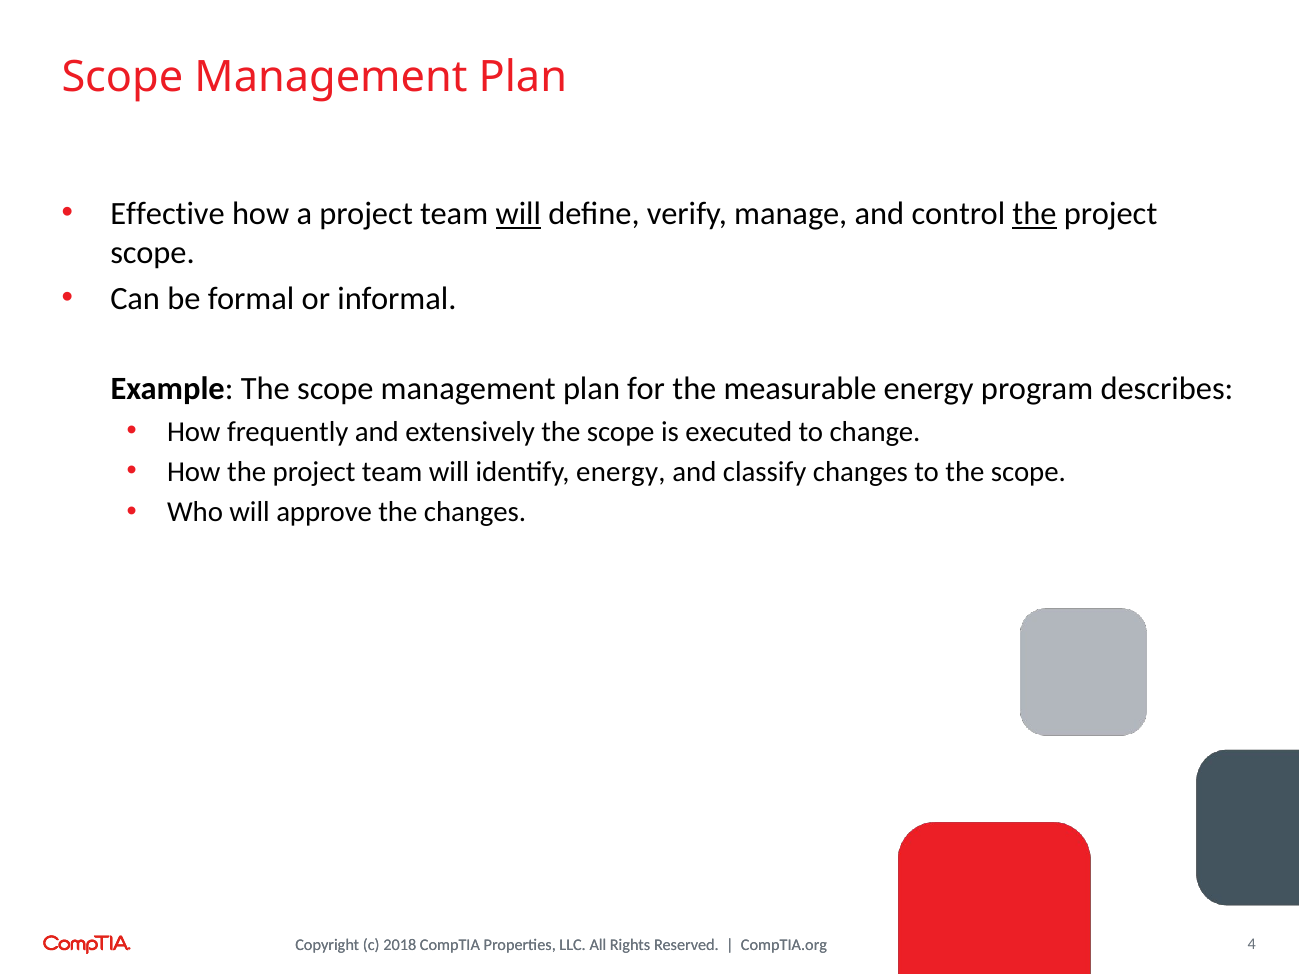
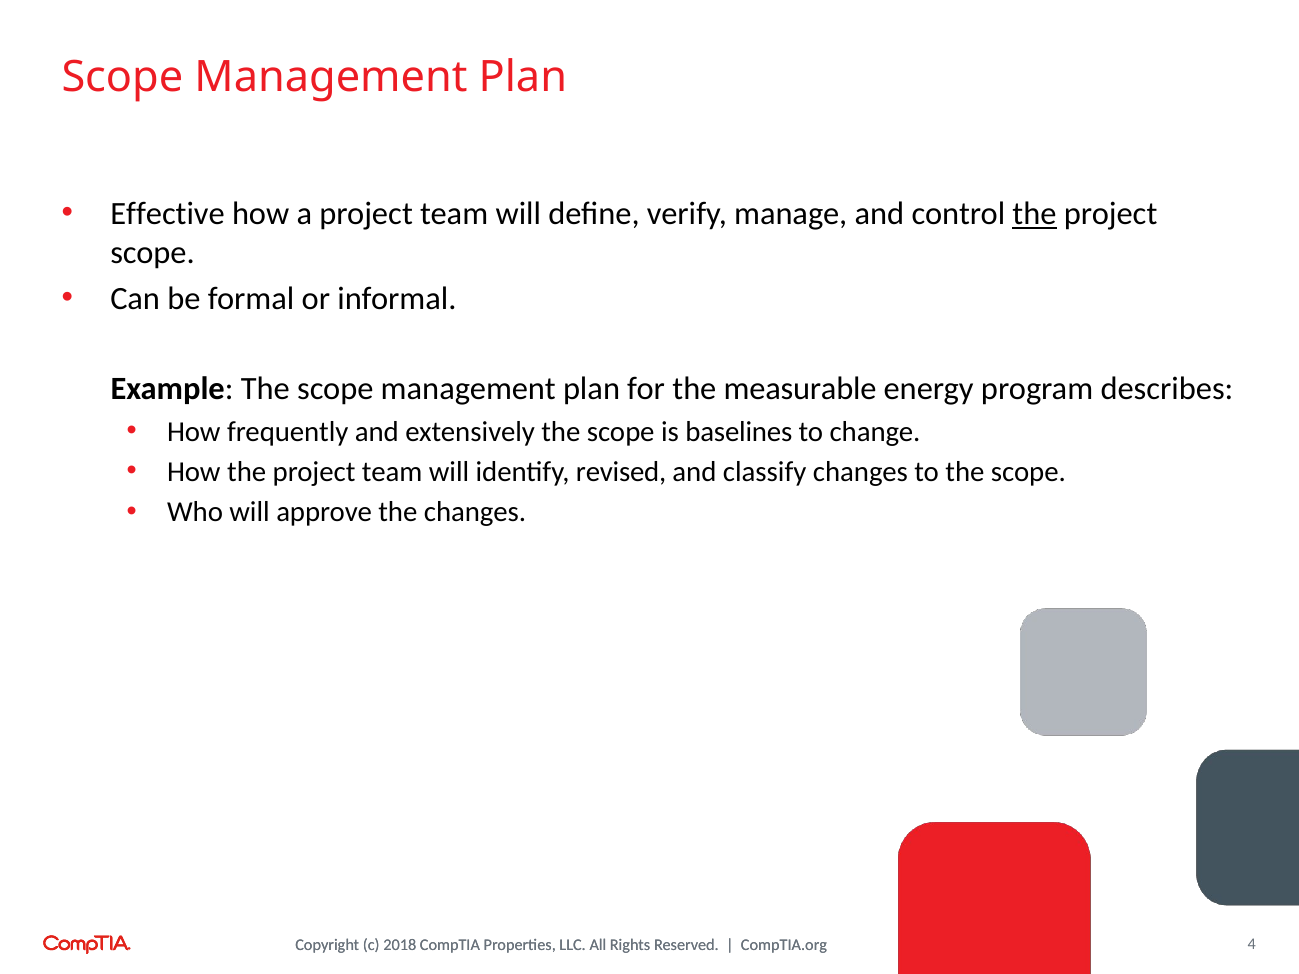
will underline: present -> none (518, 214)
executed: executed -> baselines (739, 432)
identify energy: energy -> revised (621, 472)
